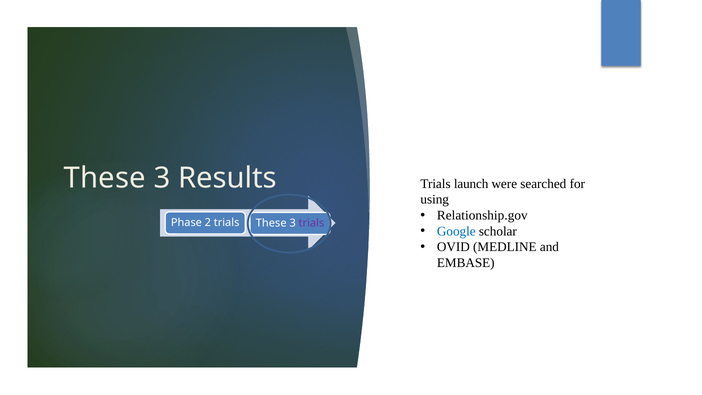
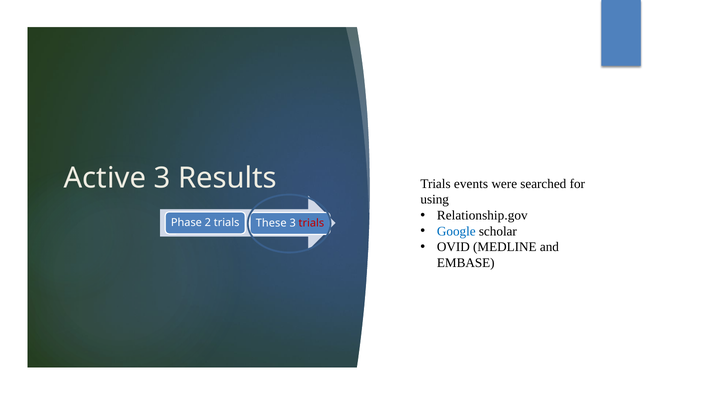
These: These -> Active (105, 178)
launch: launch -> events (471, 184)
trials colour: purple -> red (311, 223)
